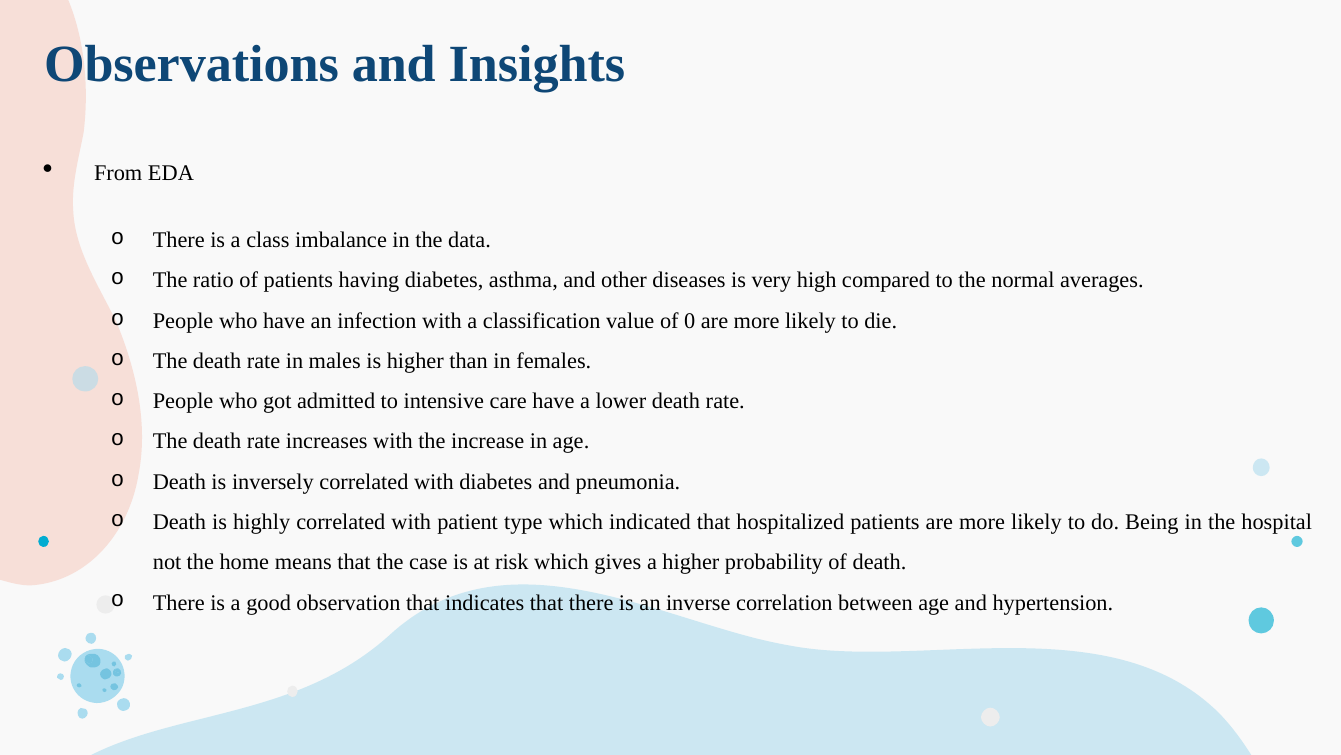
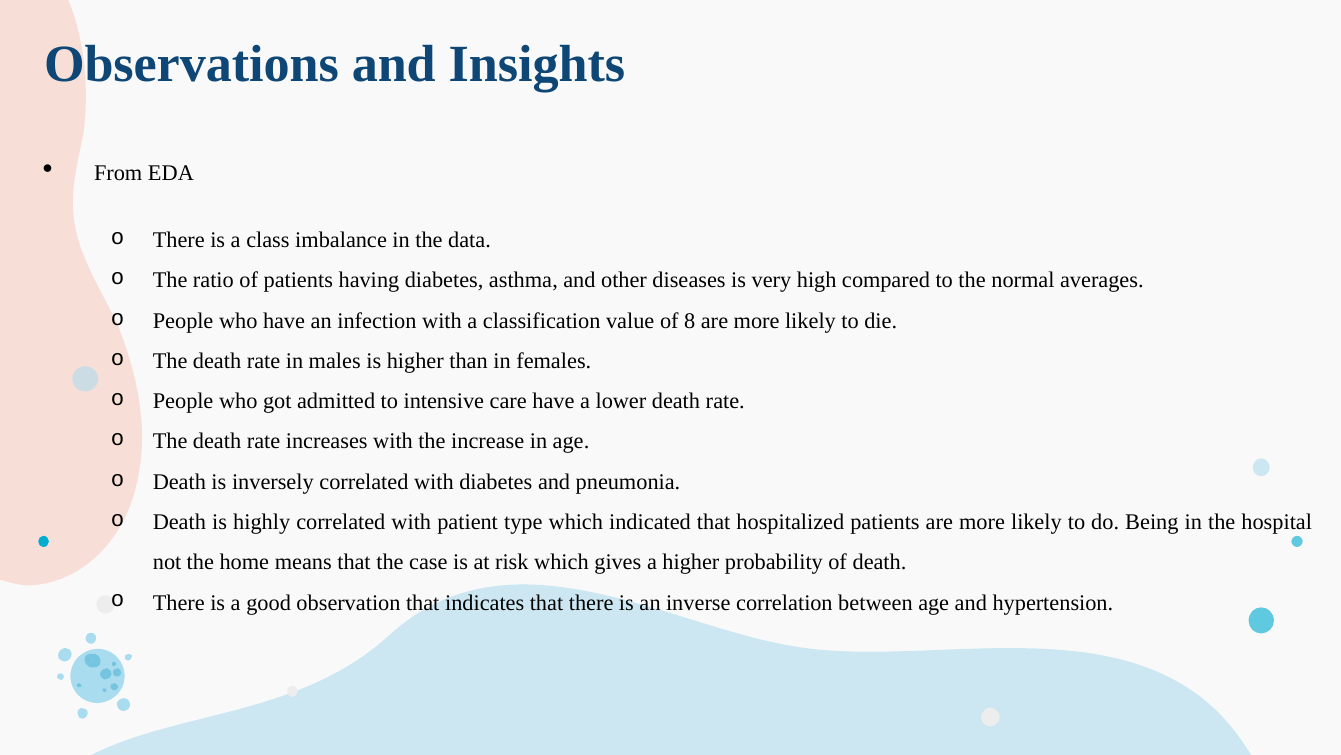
0: 0 -> 8 (690, 320)
